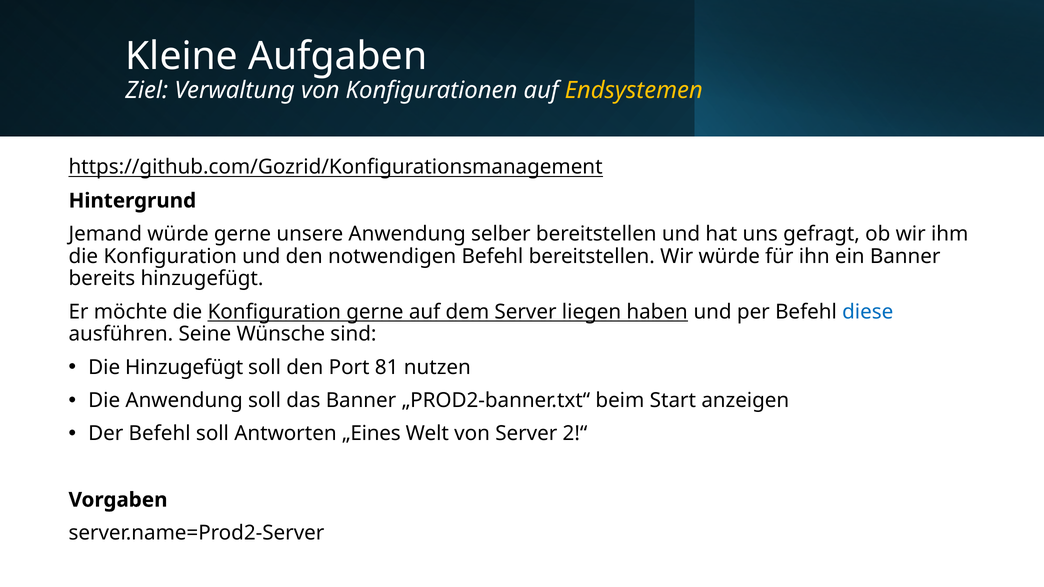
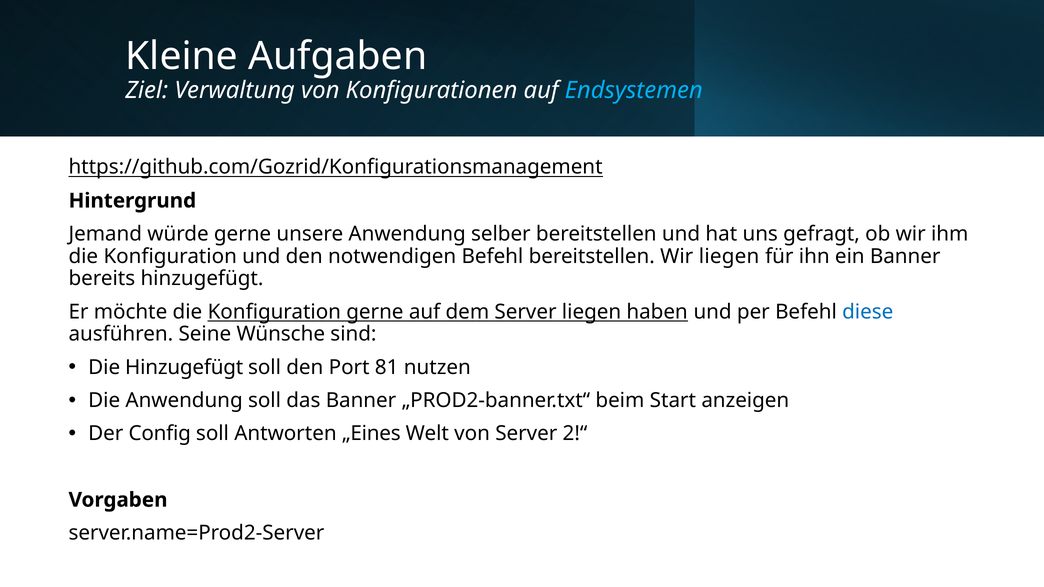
Endsystemen colour: yellow -> light blue (634, 90)
Wir würde: würde -> liegen (729, 256)
Der Befehl: Befehl -> Config (160, 434)
